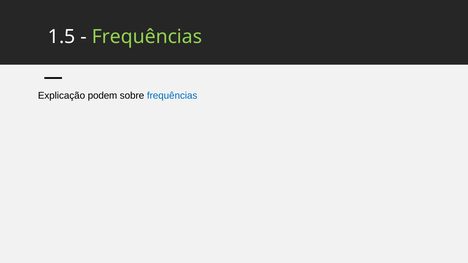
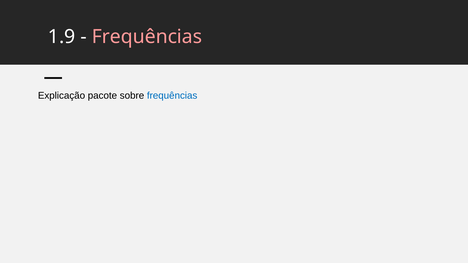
1.5: 1.5 -> 1.9 (62, 37)
Frequências colour: light green -> pink (147, 37)
podem: podem -> pacote (102, 96)
